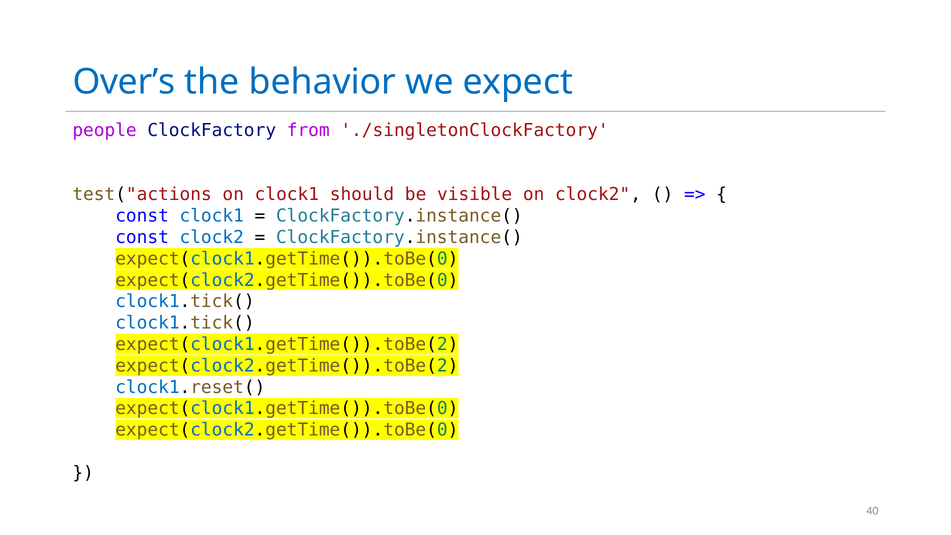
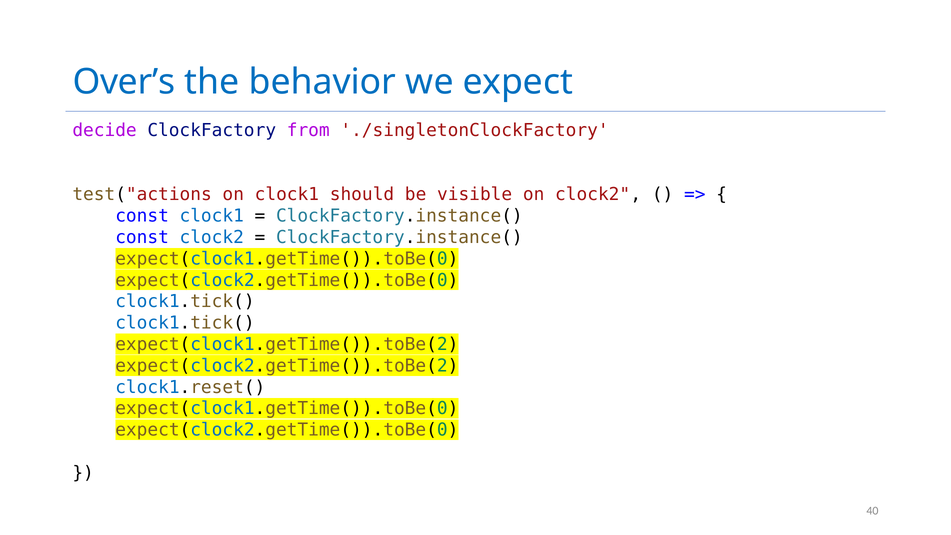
people: people -> decide (105, 130)
